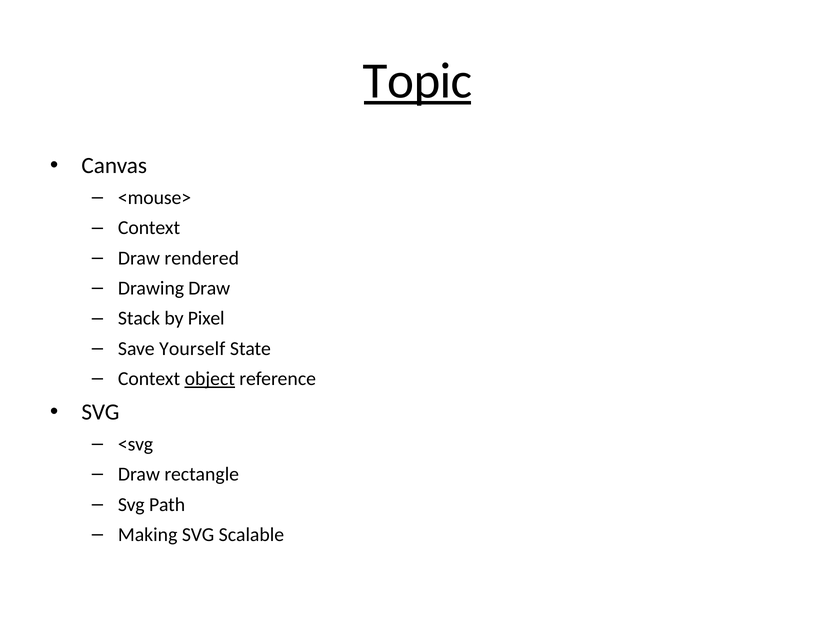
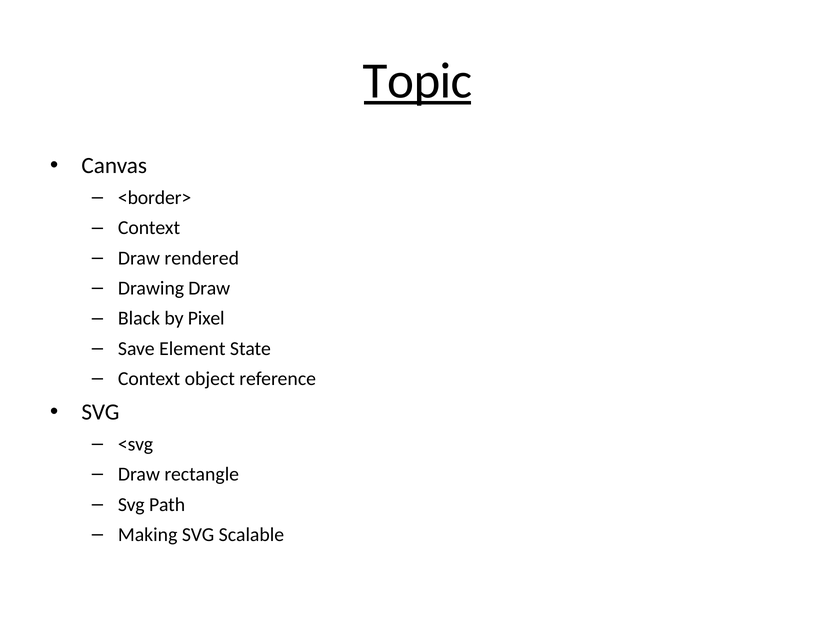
<mouse>: <mouse> -> <border> (155, 198)
Stack: Stack -> Black (139, 319)
Yourself: Yourself -> Element (192, 349)
object underline: present -> none (210, 379)
